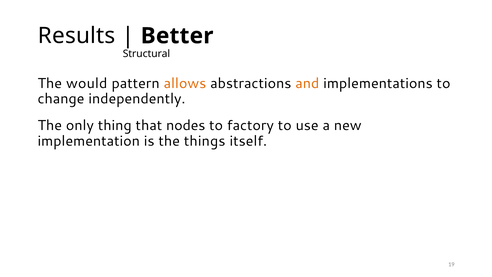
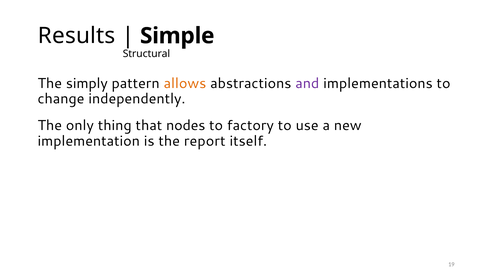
Better: Better -> Simple (177, 36)
would: would -> simply (87, 83)
and colour: orange -> purple (307, 83)
things: things -> report (205, 141)
